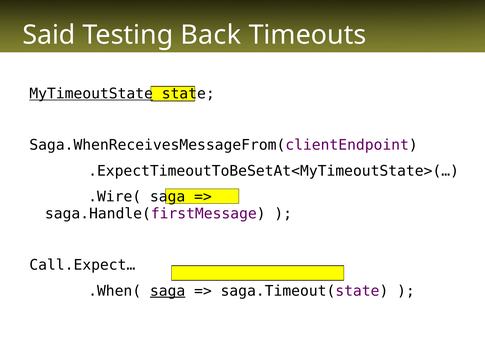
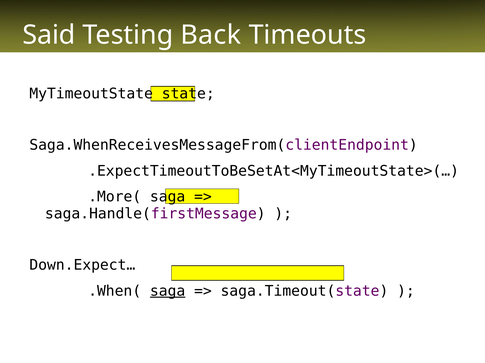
MyTimeoutState underline: present -> none (91, 94)
.Wire(: .Wire( -> .More( (115, 197)
Call.Expect…: Call.Expect… -> Down.Expect… (82, 266)
